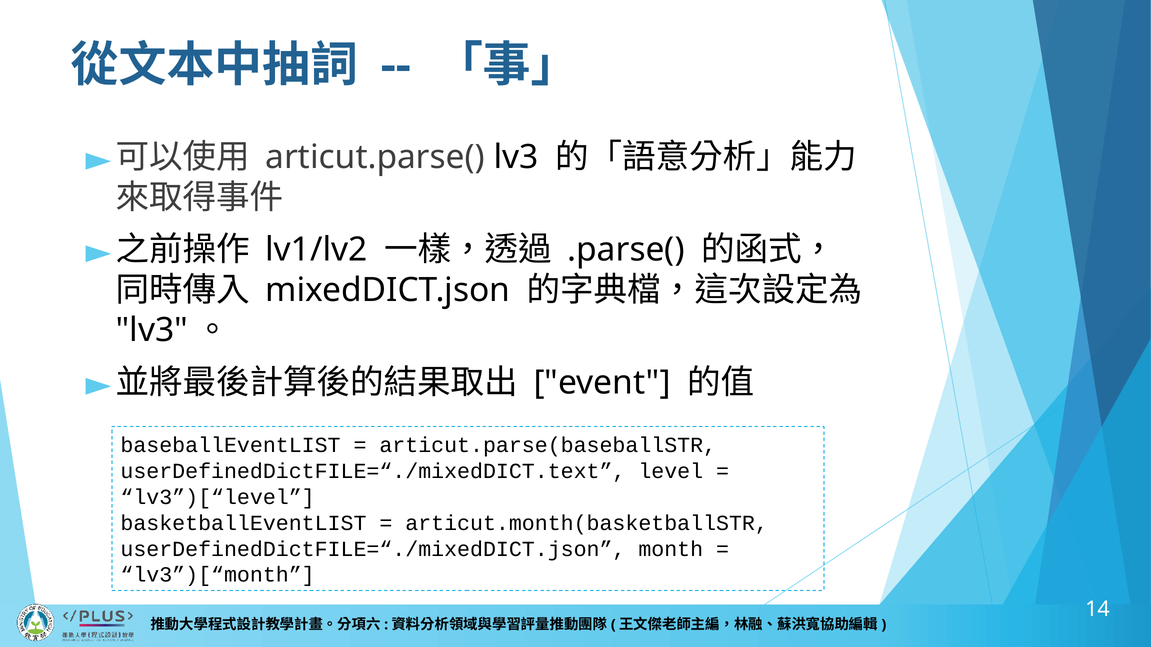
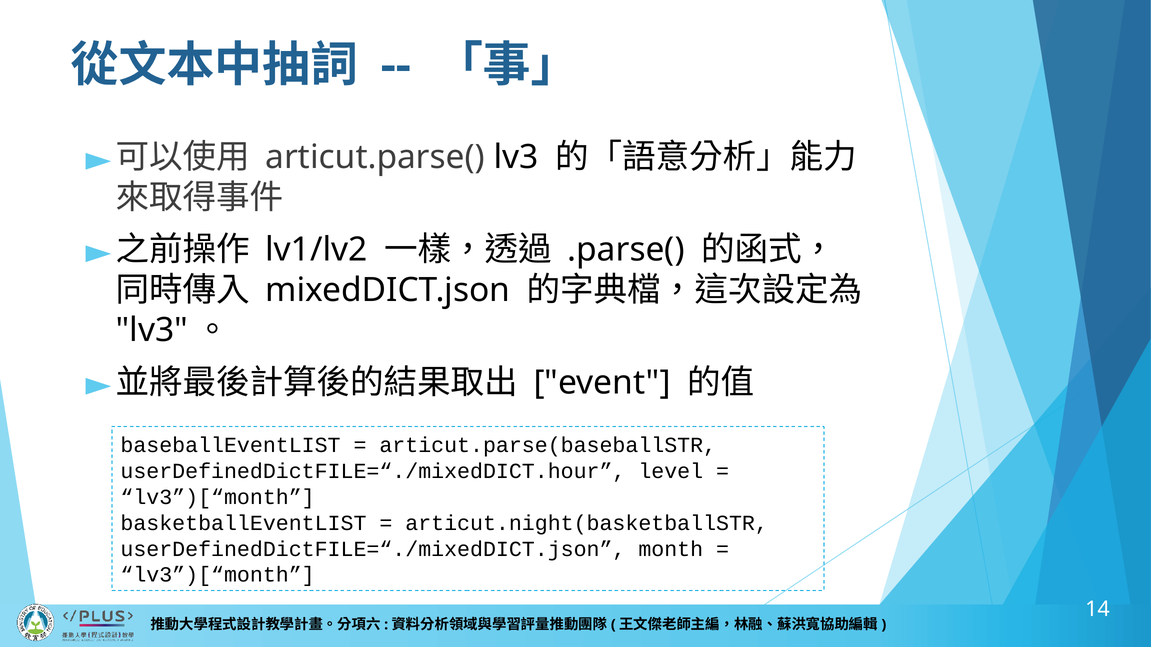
userDefinedDictFILE=“./mixedDICT.text: userDefinedDictFILE=“./mixedDICT.text -> userDefinedDictFILE=“./mixedDICT.hour (373, 472)
lv3”)[“level: lv3”)[“level -> lv3”)[“month (218, 497)
articut.month(basketballSTR: articut.month(basketballSTR -> articut.night(basketballSTR (587, 523)
